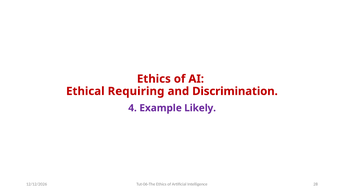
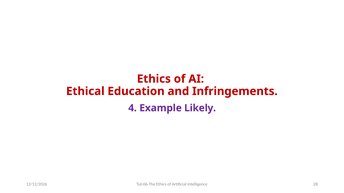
Requiring: Requiring -> Education (136, 91)
Discrimination: Discrimination -> Infringements (235, 91)
